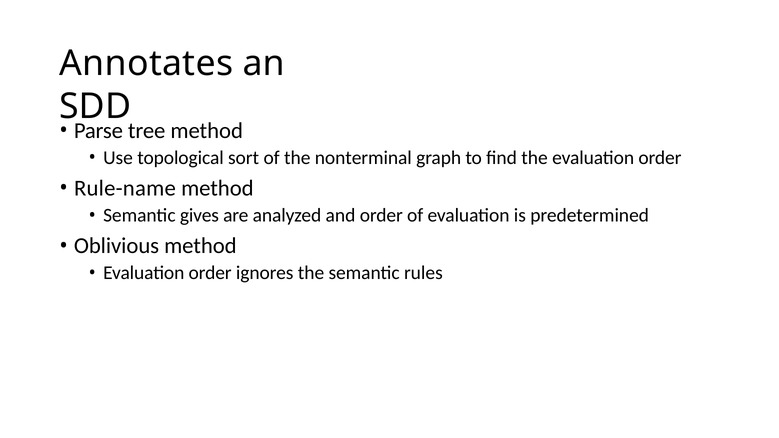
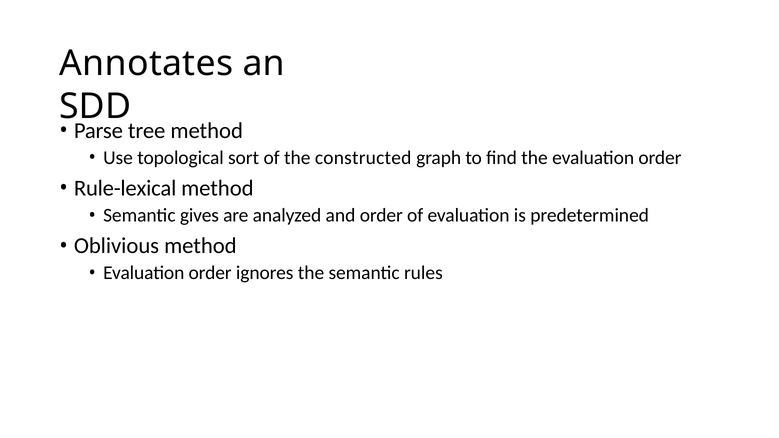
nonterminal: nonterminal -> constructed (363, 158)
Rule-name: Rule-name -> Rule-lexical (125, 188)
